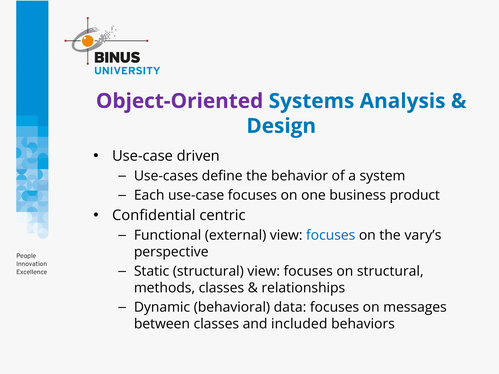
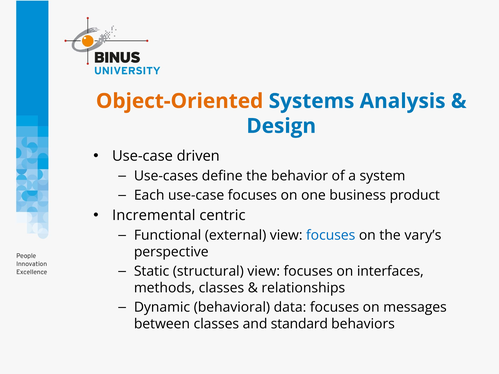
Object-Oriented colour: purple -> orange (180, 101)
Confidential: Confidential -> Incremental (154, 216)
on structural: structural -> interfaces (390, 271)
included: included -> standard (299, 324)
